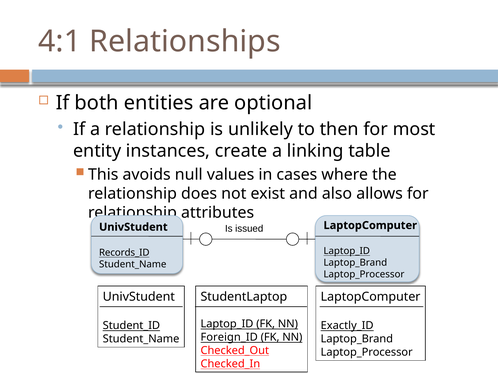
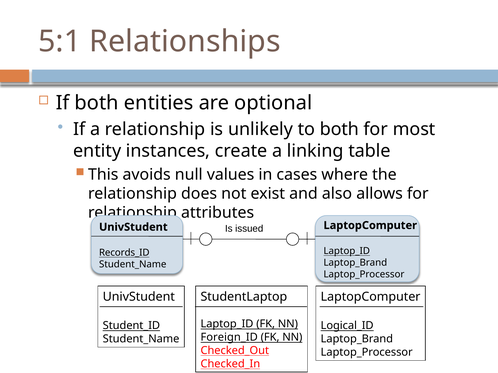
4:1: 4:1 -> 5:1 (60, 42)
to then: then -> both (339, 130)
Exactly_ID: Exactly_ID -> Logical_ID (347, 326)
